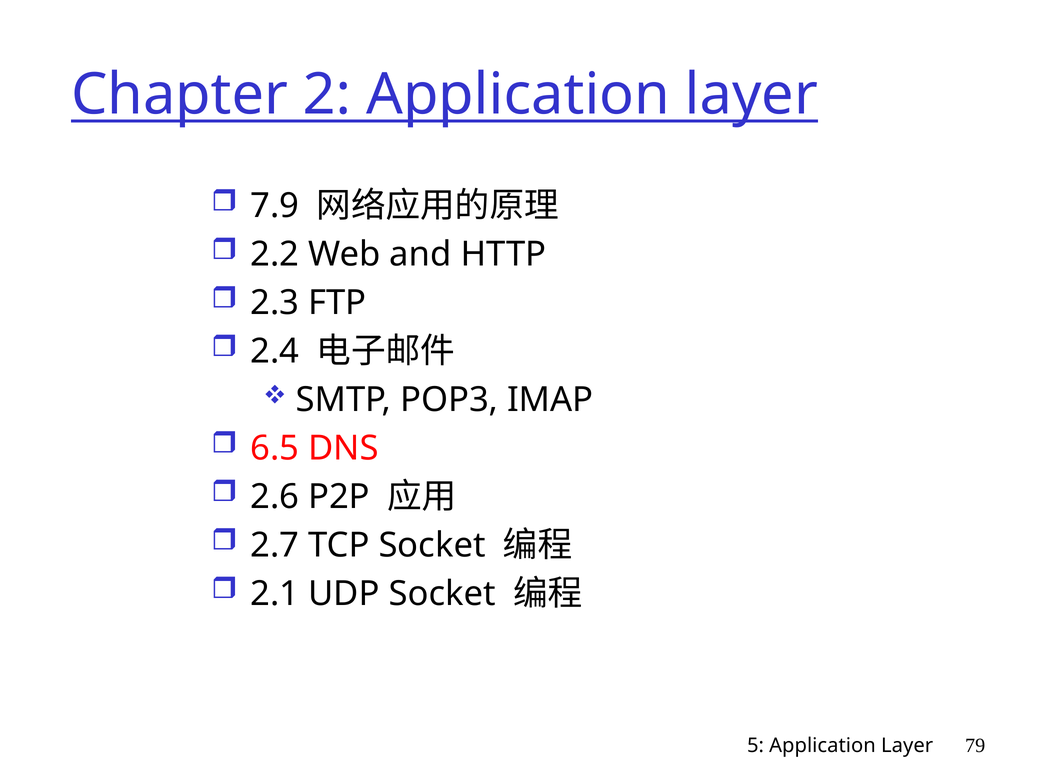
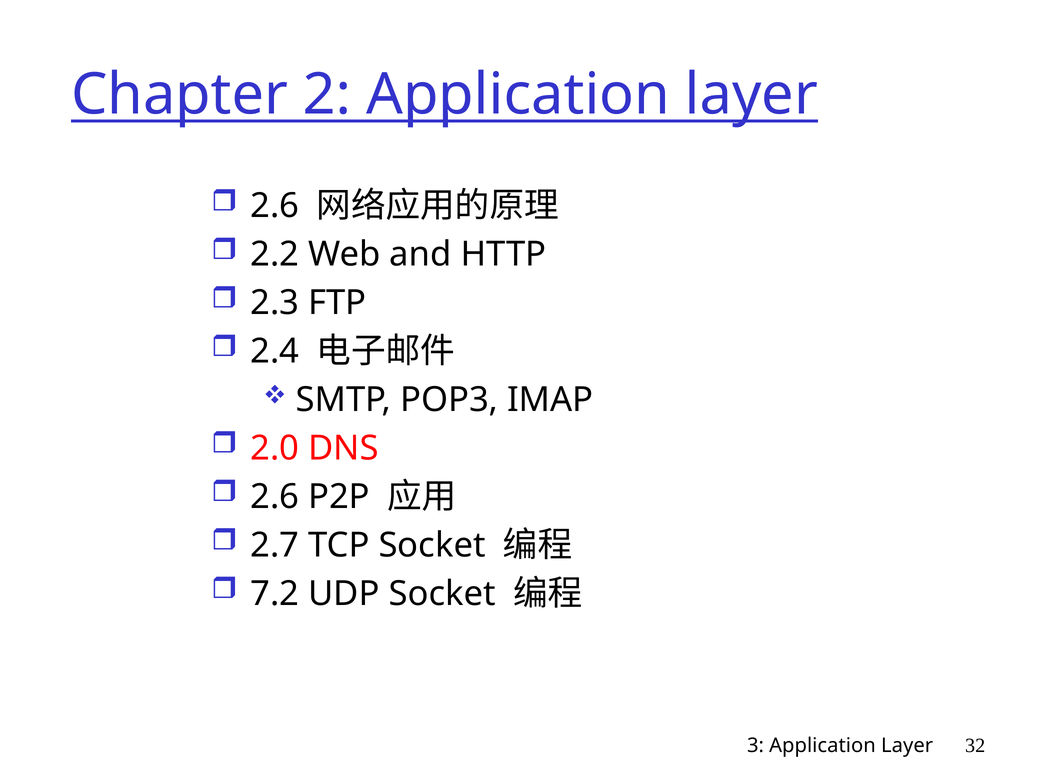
7.9: 7.9 -> 2.6 (275, 206)
6.5: 6.5 -> 2.0 (275, 448)
2.1: 2.1 -> 7.2 (275, 594)
5: 5 -> 3 (755, 746)
79: 79 -> 32 (975, 746)
